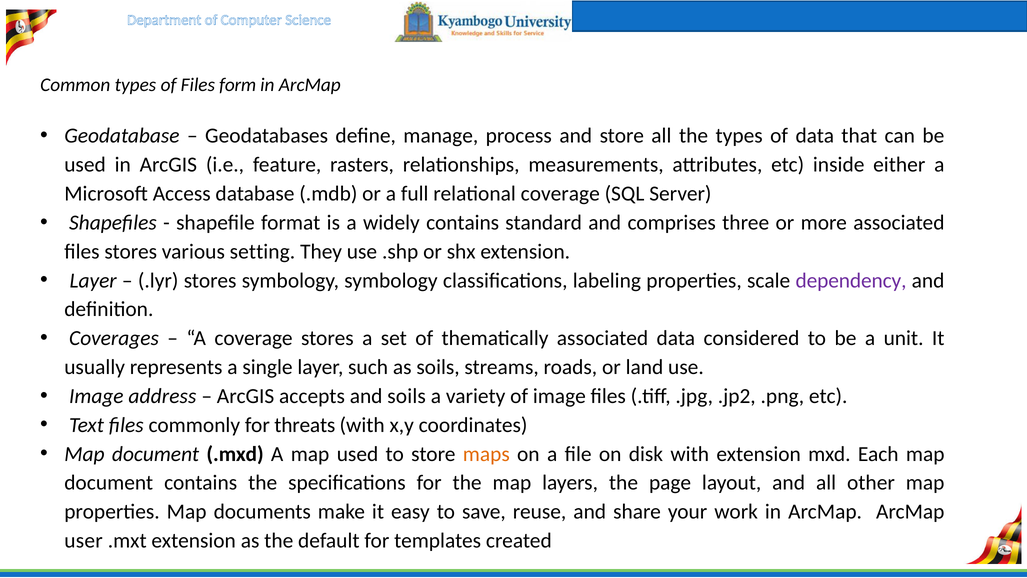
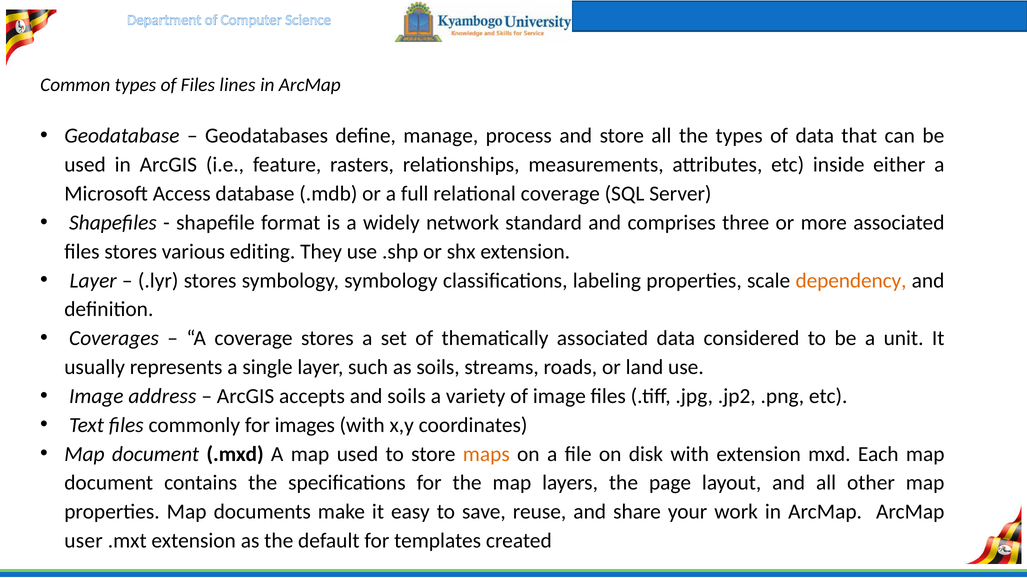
form: form -> lines (237, 85)
widely contains: contains -> network (463, 223)
setting: setting -> editing (263, 251)
dependency colour: purple -> orange (851, 280)
threats: threats -> images (305, 425)
